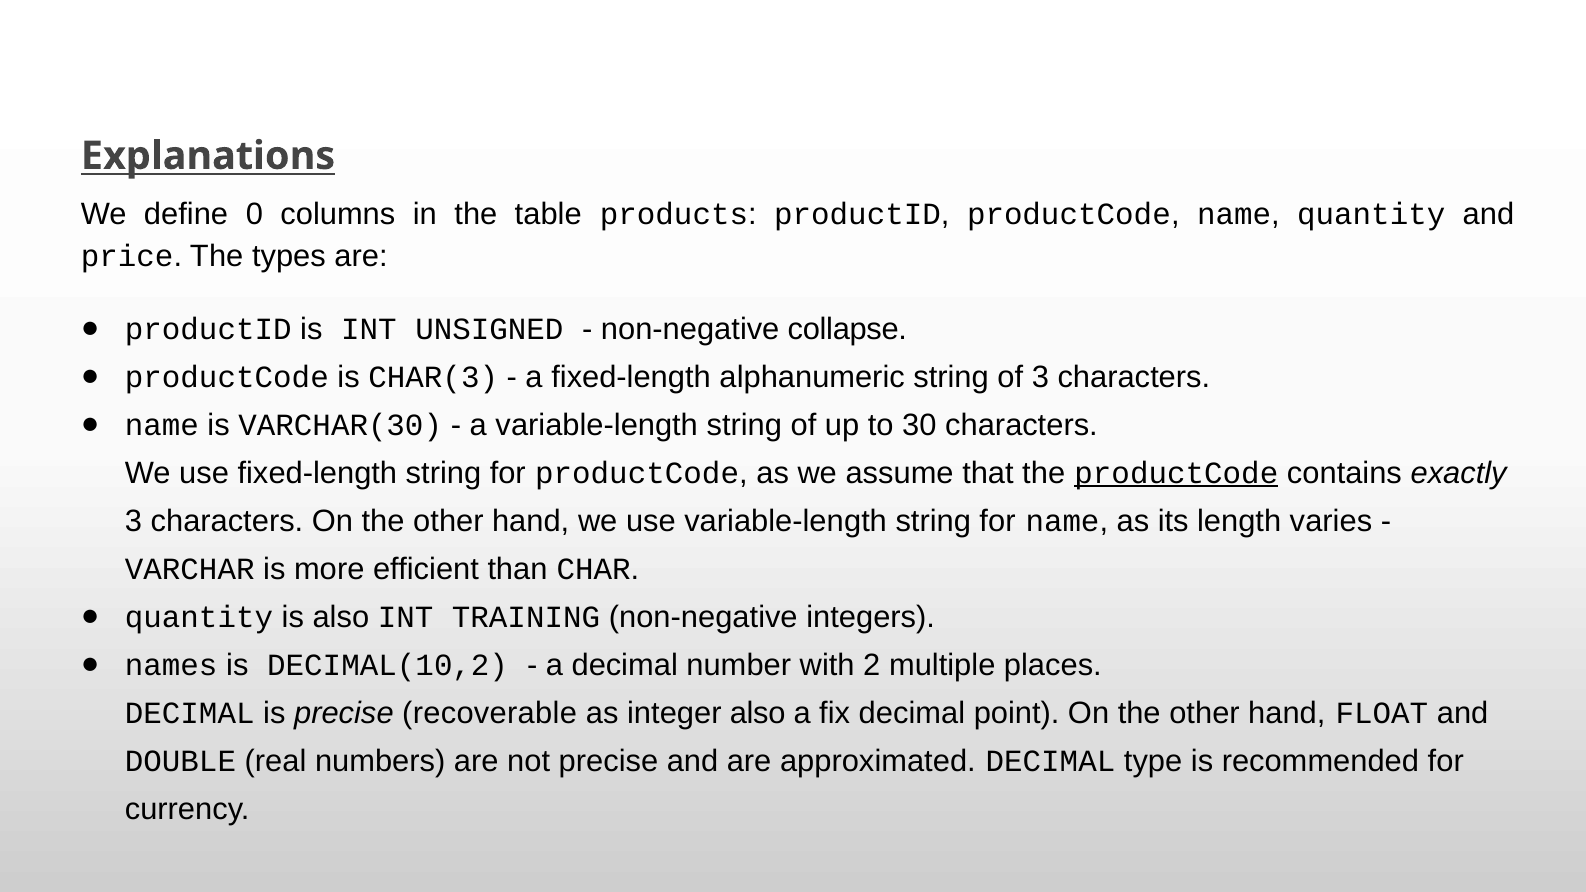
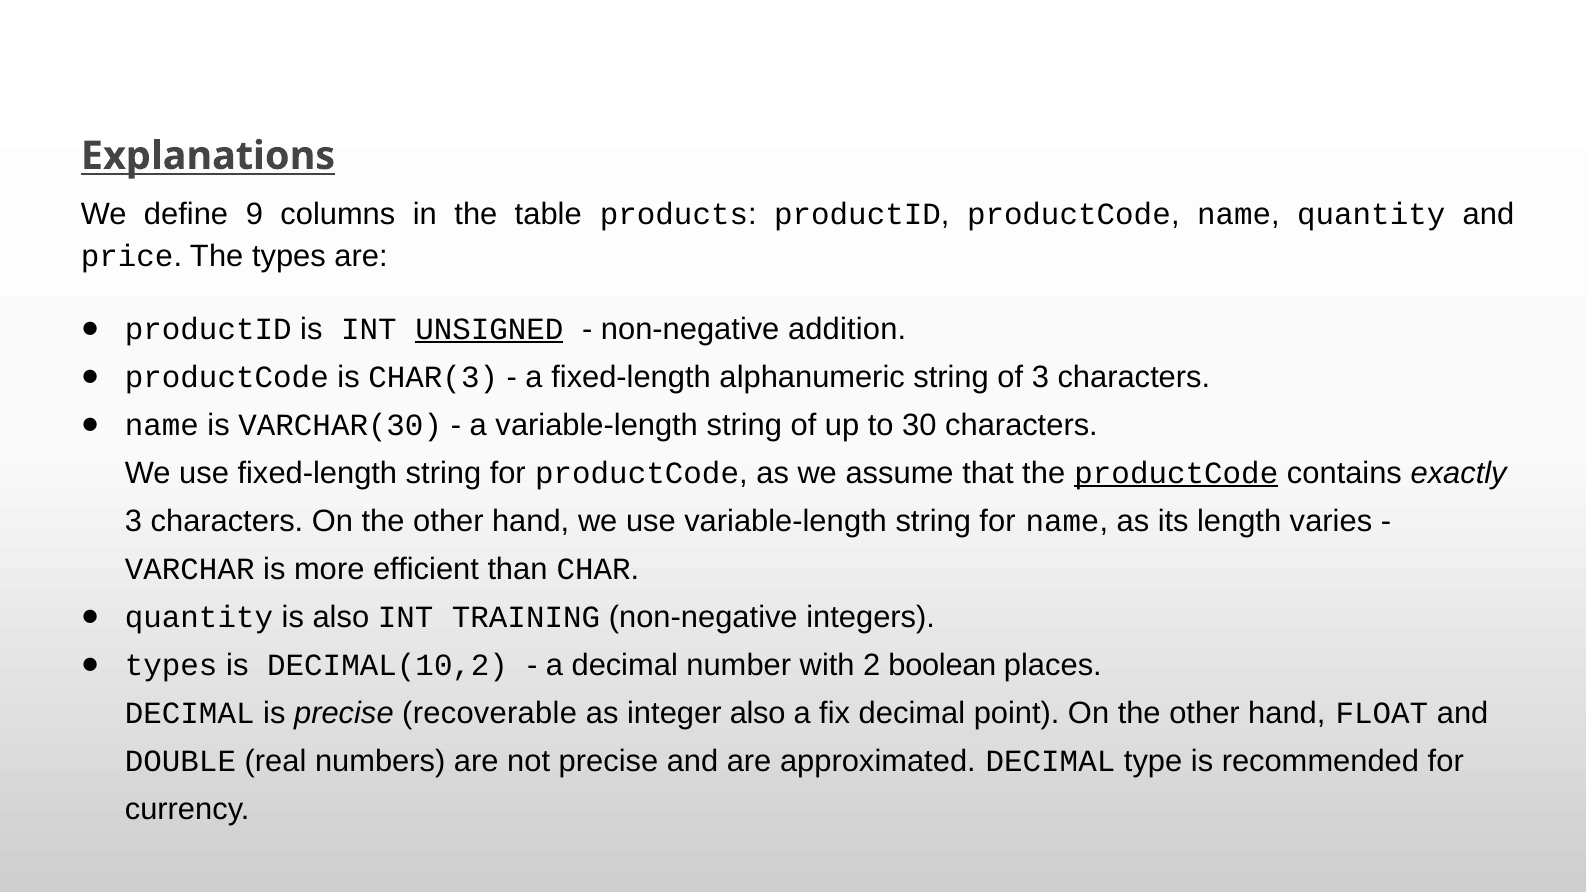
0: 0 -> 9 (254, 214)
UNSIGNED underline: none -> present (489, 329)
collapse: collapse -> addition (847, 329)
names: names -> types (171, 665)
multiple: multiple -> boolean (942, 665)
